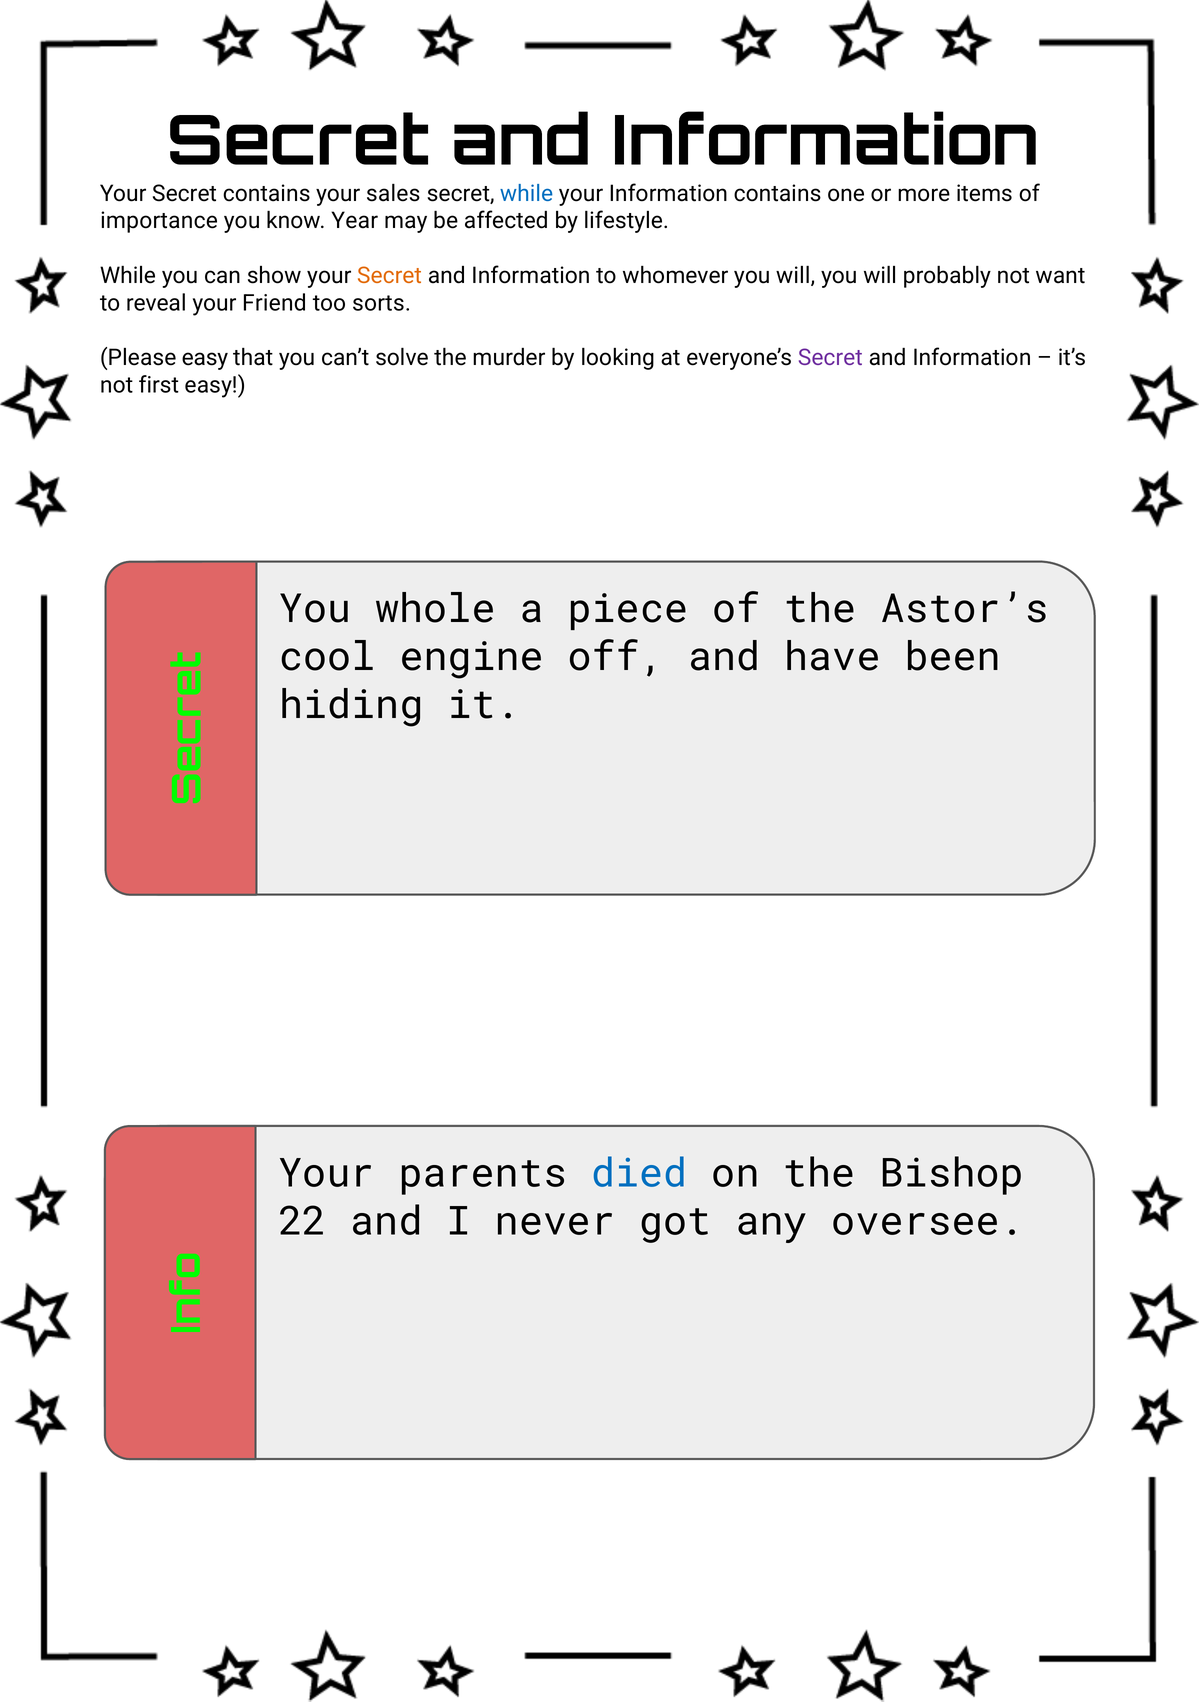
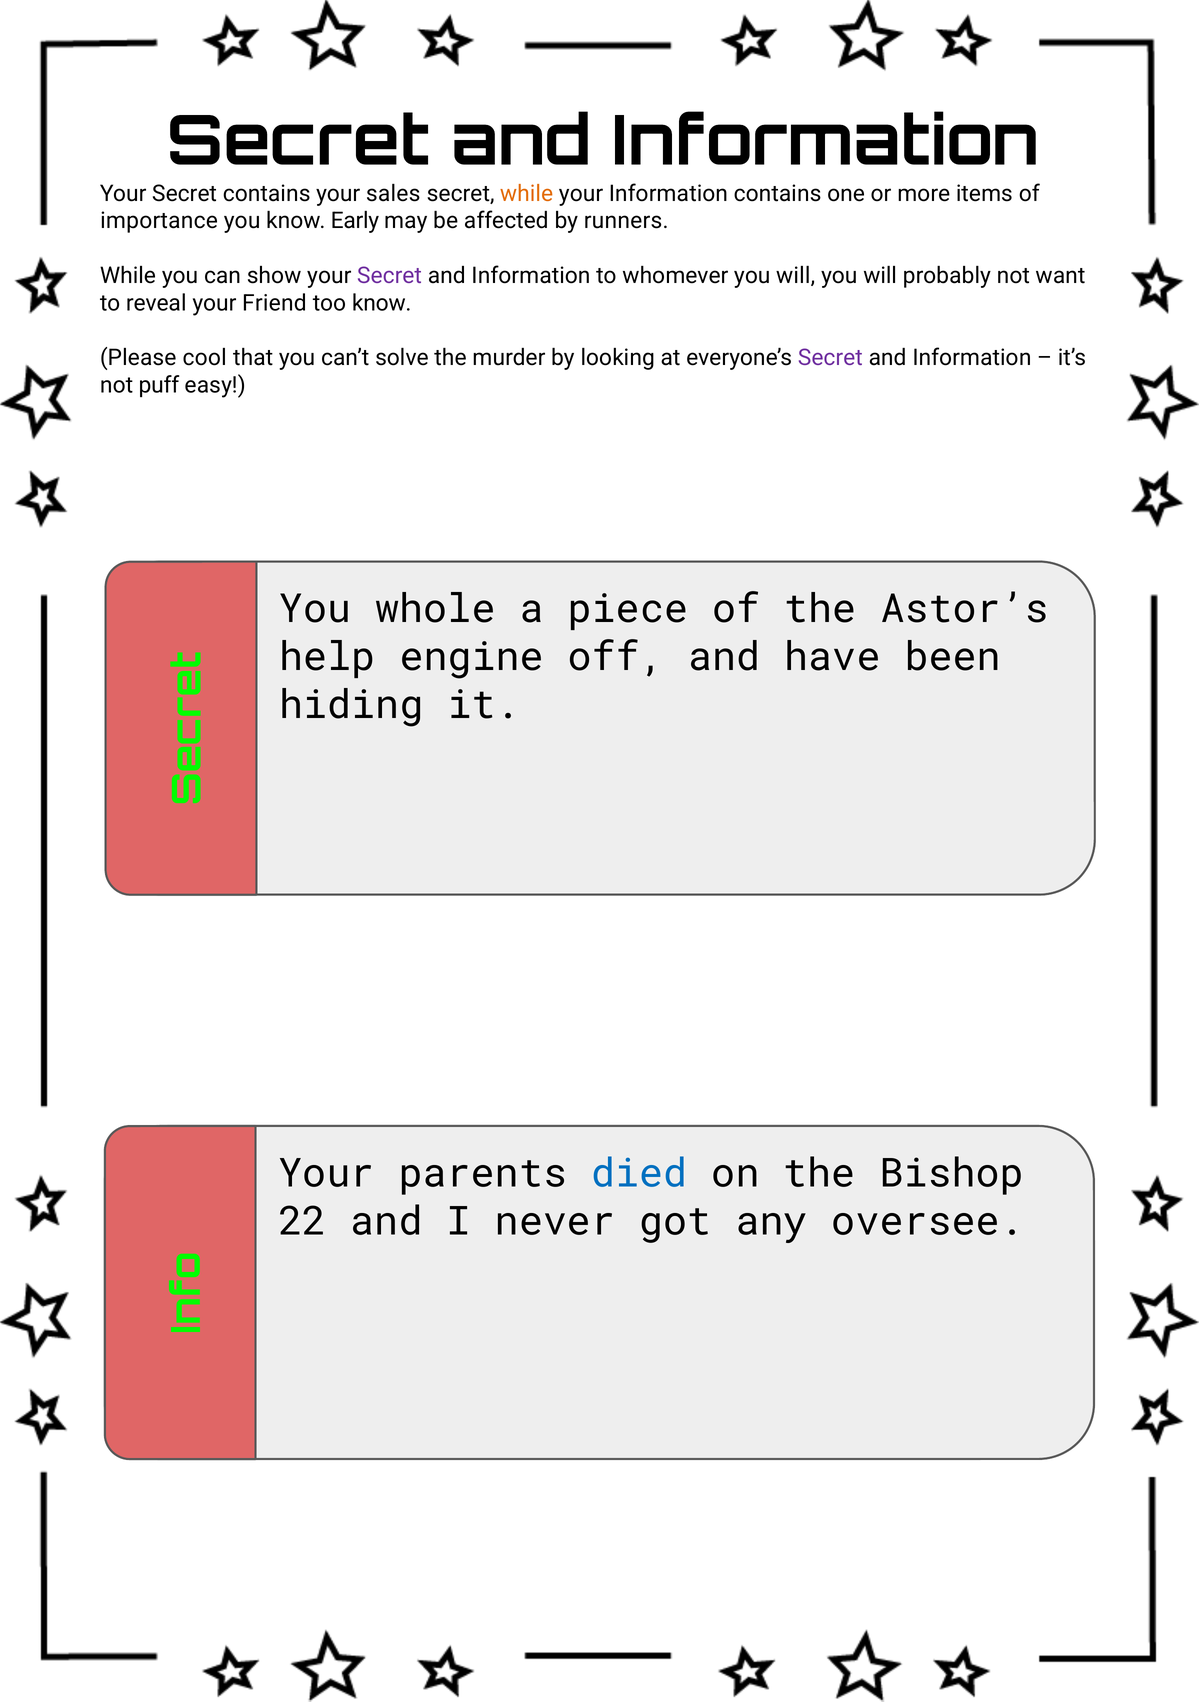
while colour: blue -> orange (527, 193)
Year: Year -> Early (355, 221)
lifestyle: lifestyle -> runners (626, 221)
Secret colour: orange -> purple (389, 276)
too sorts: sorts -> know (382, 303)
Please easy: easy -> cool (205, 358)
first: first -> puff (159, 385)
cool: cool -> help (327, 657)
